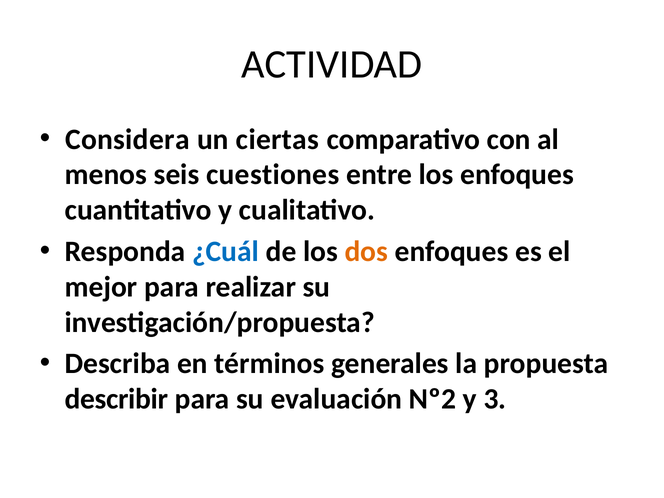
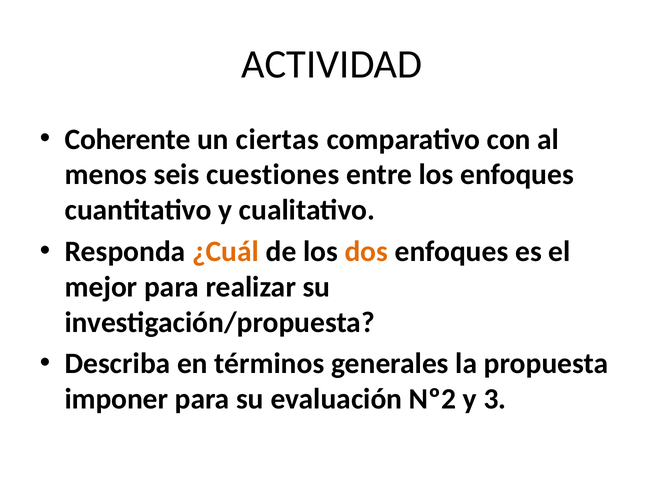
Considera: Considera -> Coherente (128, 139)
¿Cuál colour: blue -> orange (226, 251)
describir: describir -> imponer (116, 399)
